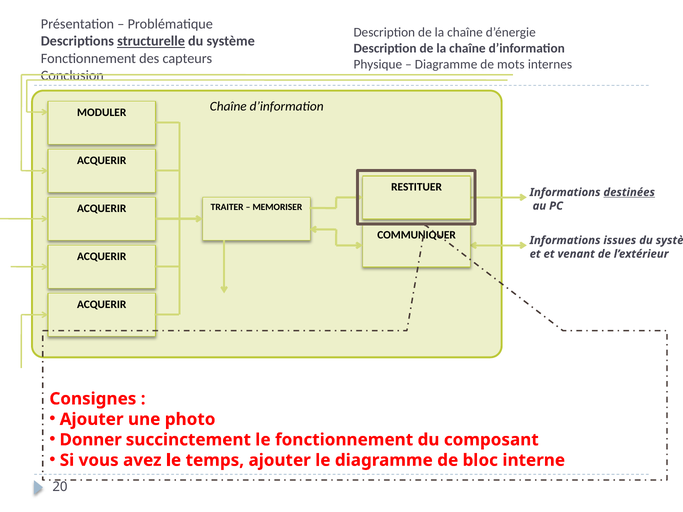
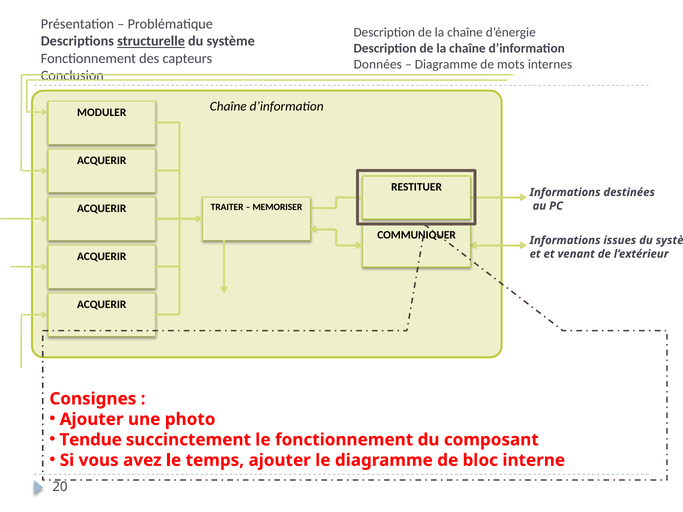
Physique: Physique -> Données (378, 65)
destinées underline: present -> none (629, 192)
Donner: Donner -> Tendue (91, 440)
